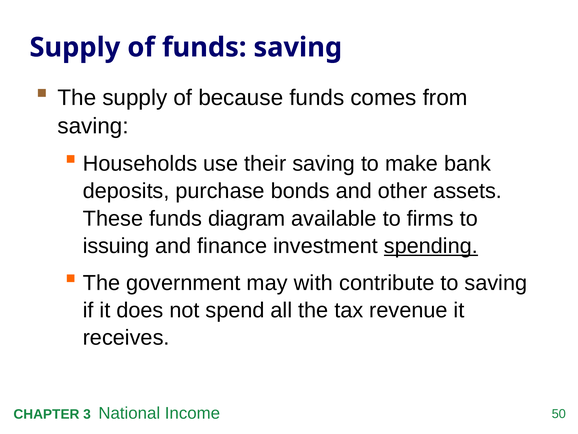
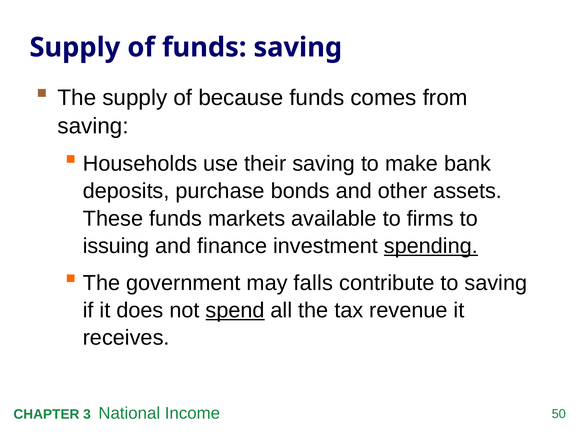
diagram: diagram -> markets (247, 218)
with: with -> falls (313, 283)
spend underline: none -> present (235, 310)
